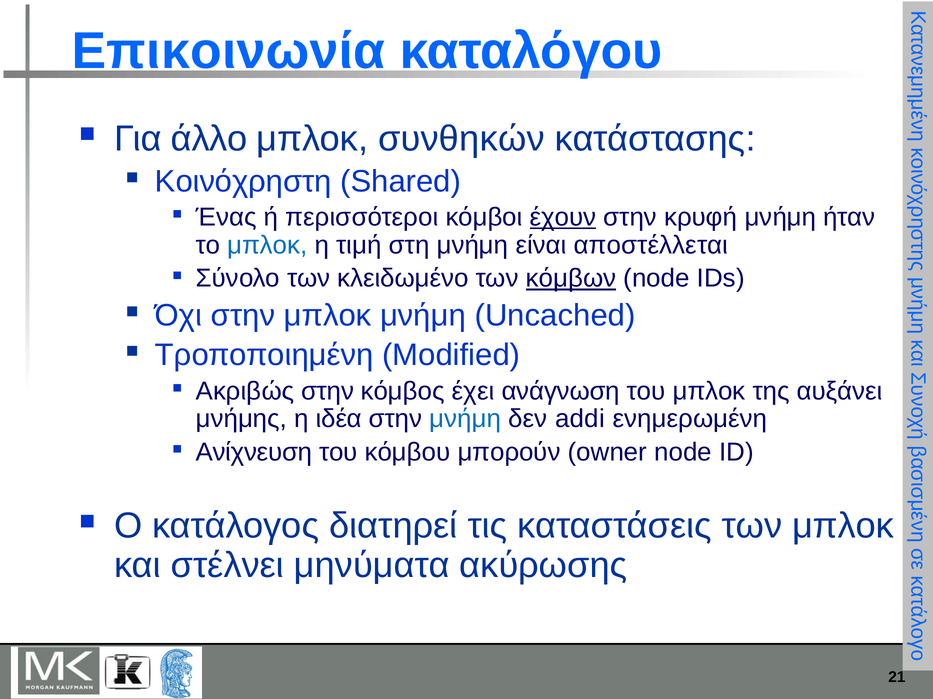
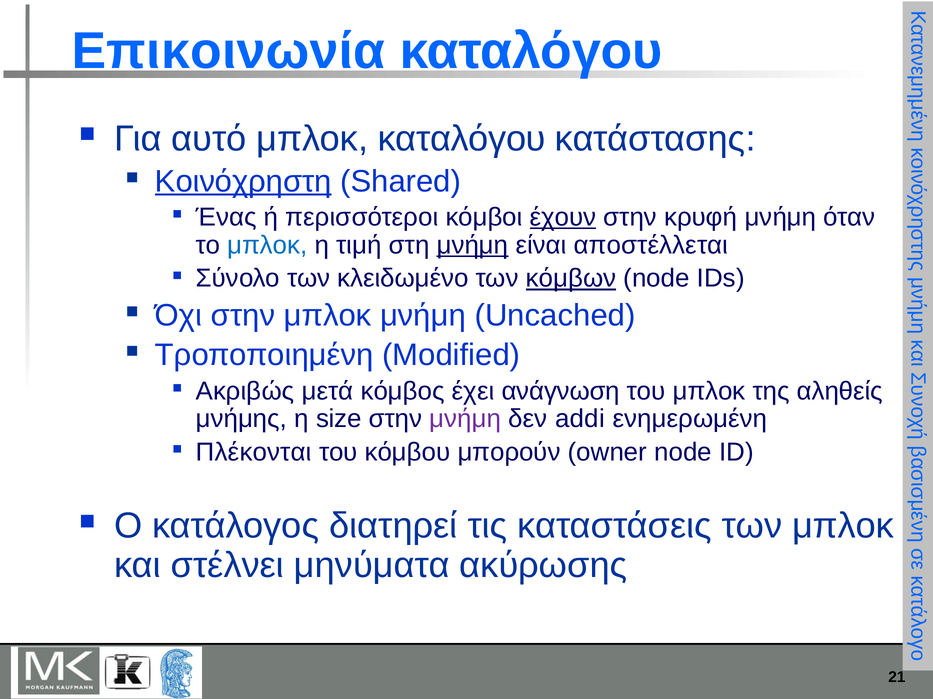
άλλο: άλλο -> αυτό (209, 139)
μπλοκ συνθηκών: συνθηκών -> καταλόγου (462, 139)
Κοινόχρηστη underline: none -> present (243, 182)
ήταν: ήταν -> όταν (849, 217)
μνήμη underline: none -> present (472, 245)
Ακριβώς στην: στην -> μετά (327, 391)
αυξάνει: αυξάνει -> αληθείς (840, 391)
ιδέα: ιδέα -> size (339, 419)
μνήμη colour: blue -> purple (465, 419)
Ανίχνευση: Ανίχνευση -> Πλέκονται (254, 453)
